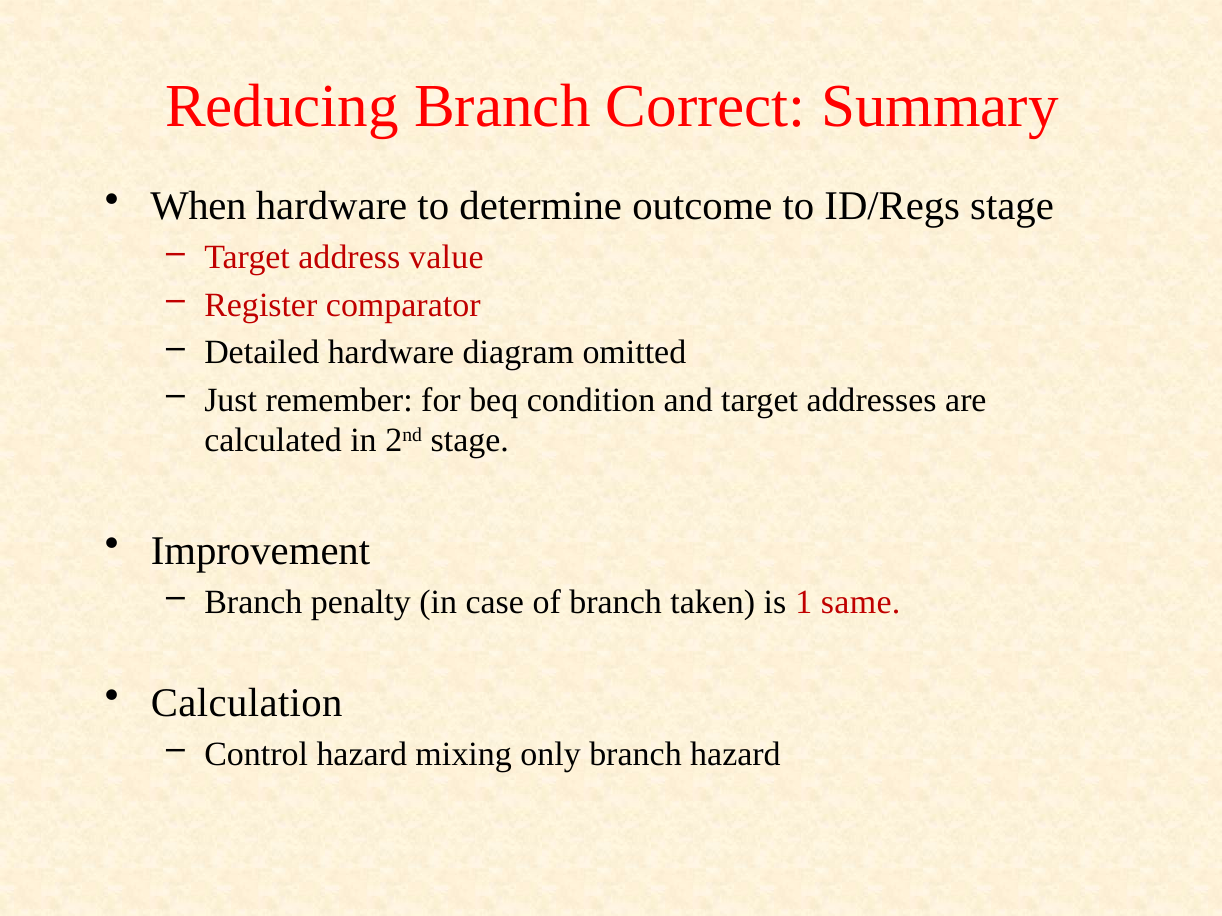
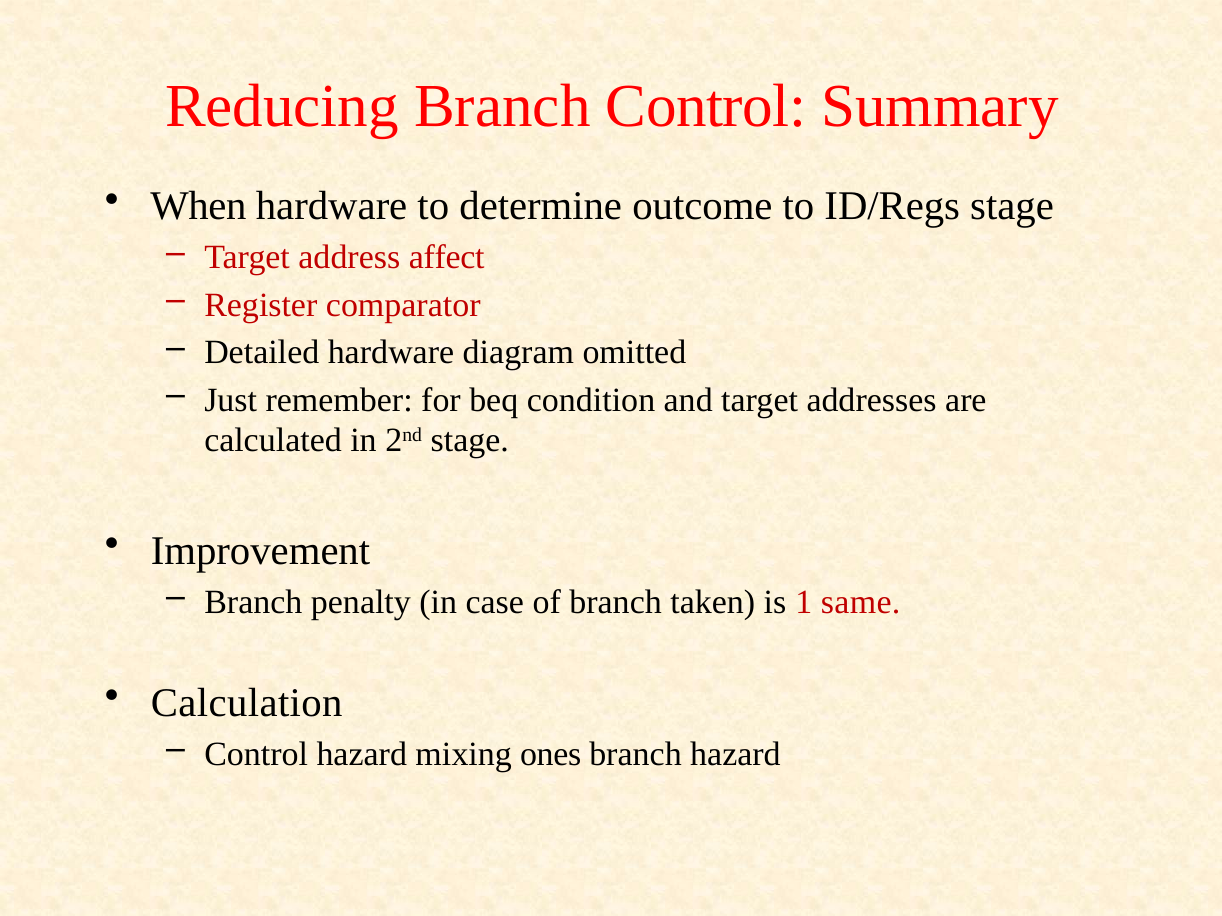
Branch Correct: Correct -> Control (706, 106)
value: value -> affect (447, 258)
only: only -> ones (551, 755)
